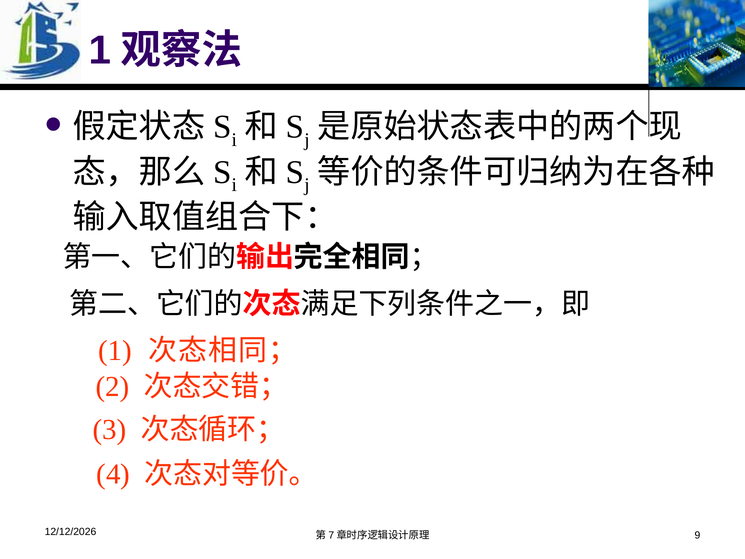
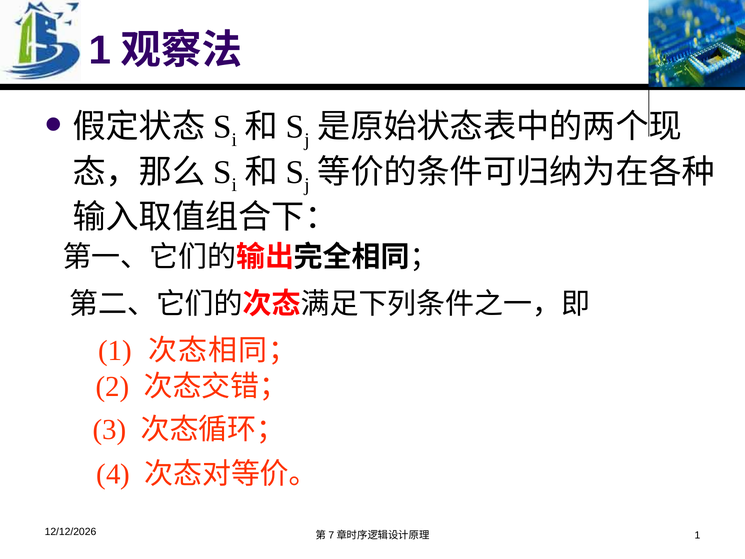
9: 9 -> 1 (697, 535)
